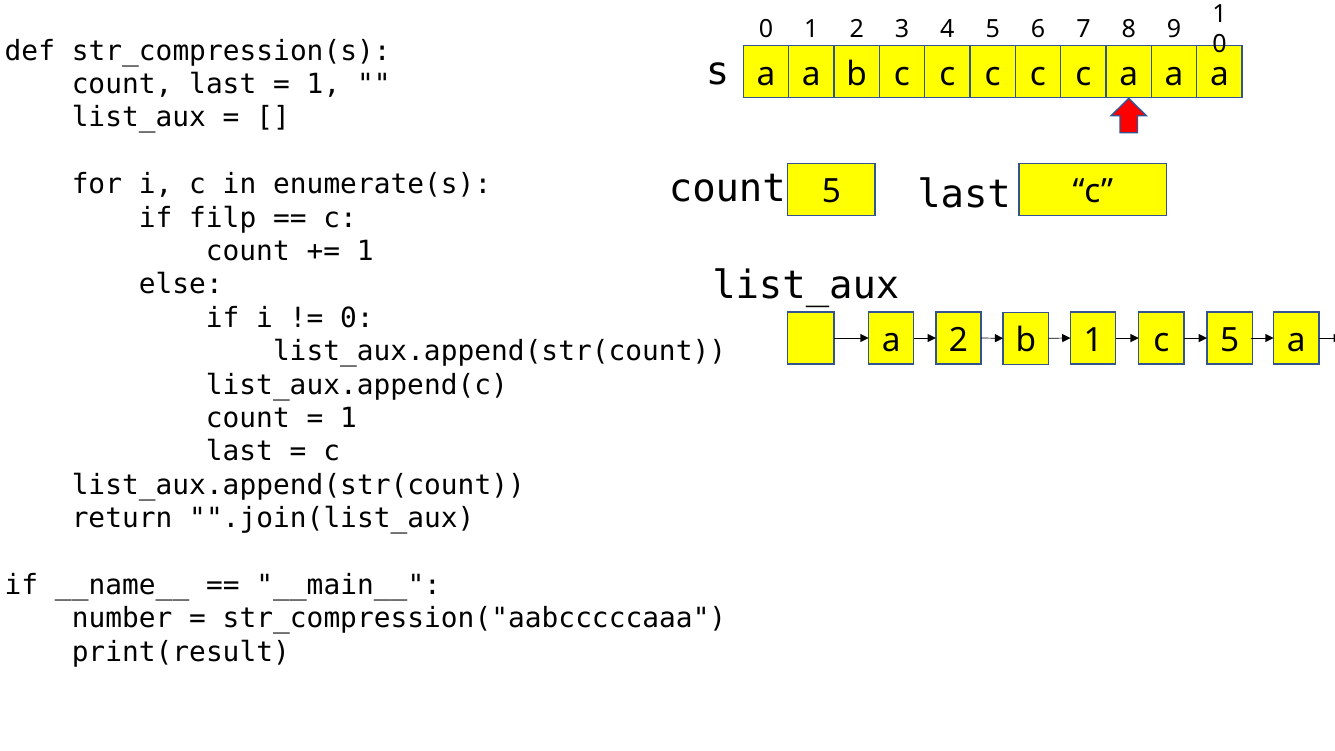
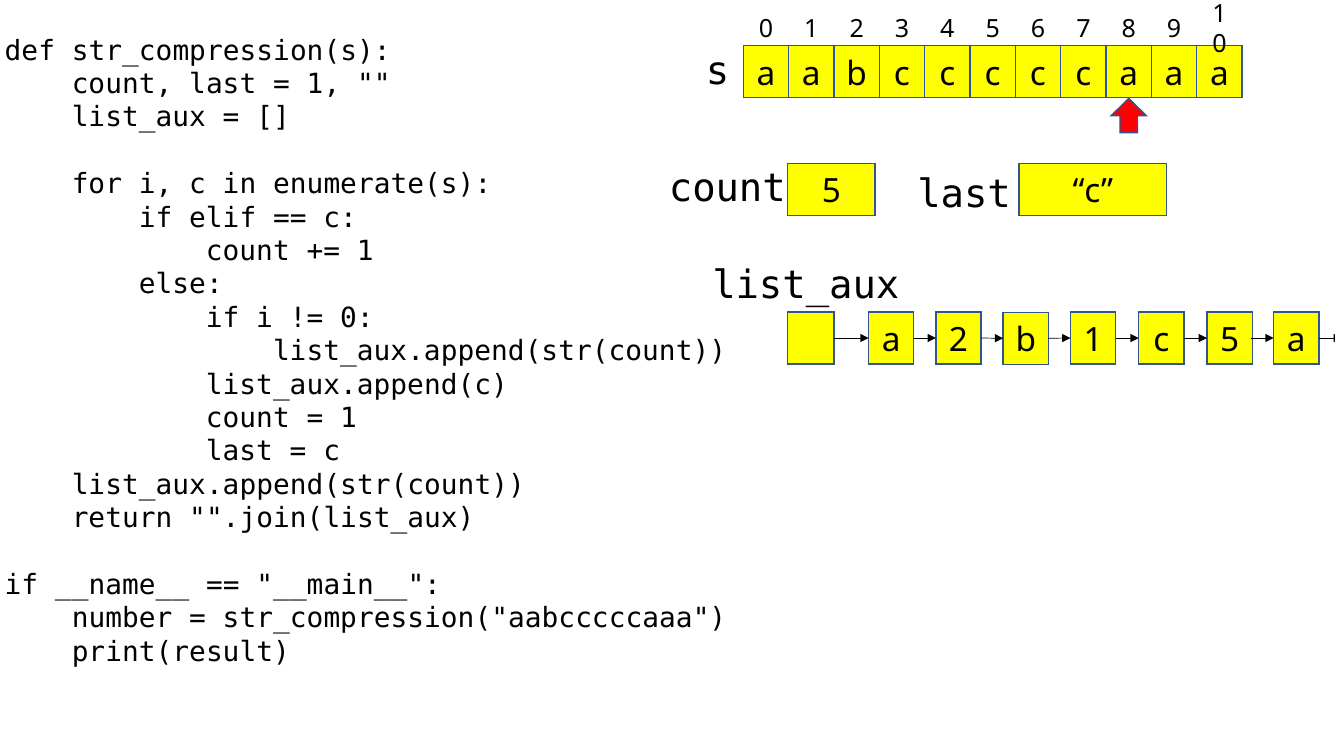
filp: filp -> elif (223, 218)
